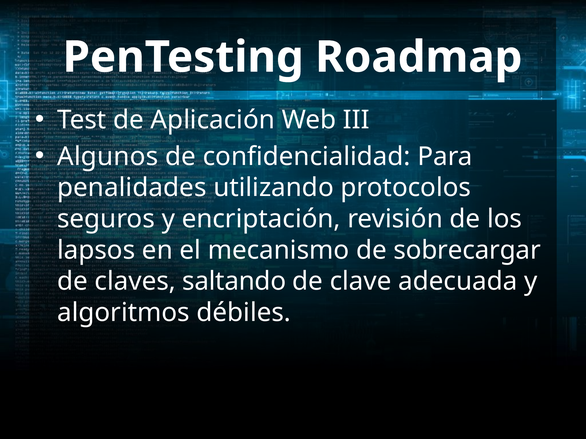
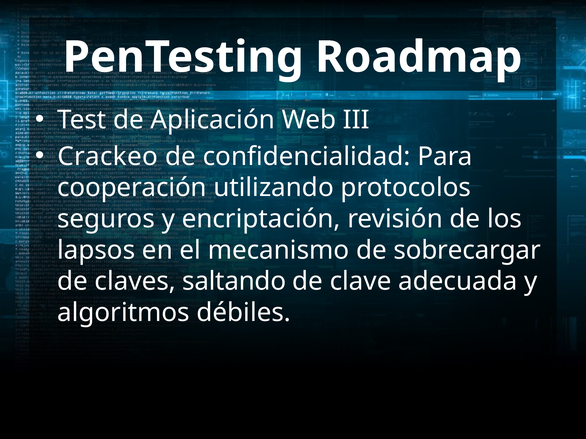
Algunos: Algunos -> Crackeo (108, 157)
penalidades: penalidades -> cooperación (132, 188)
